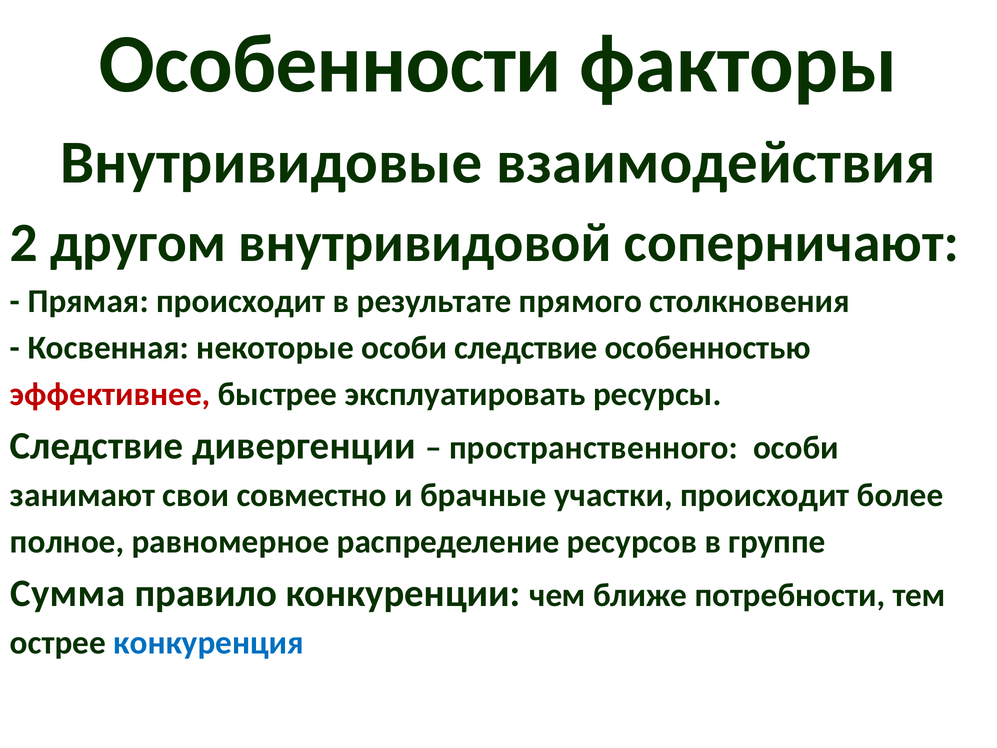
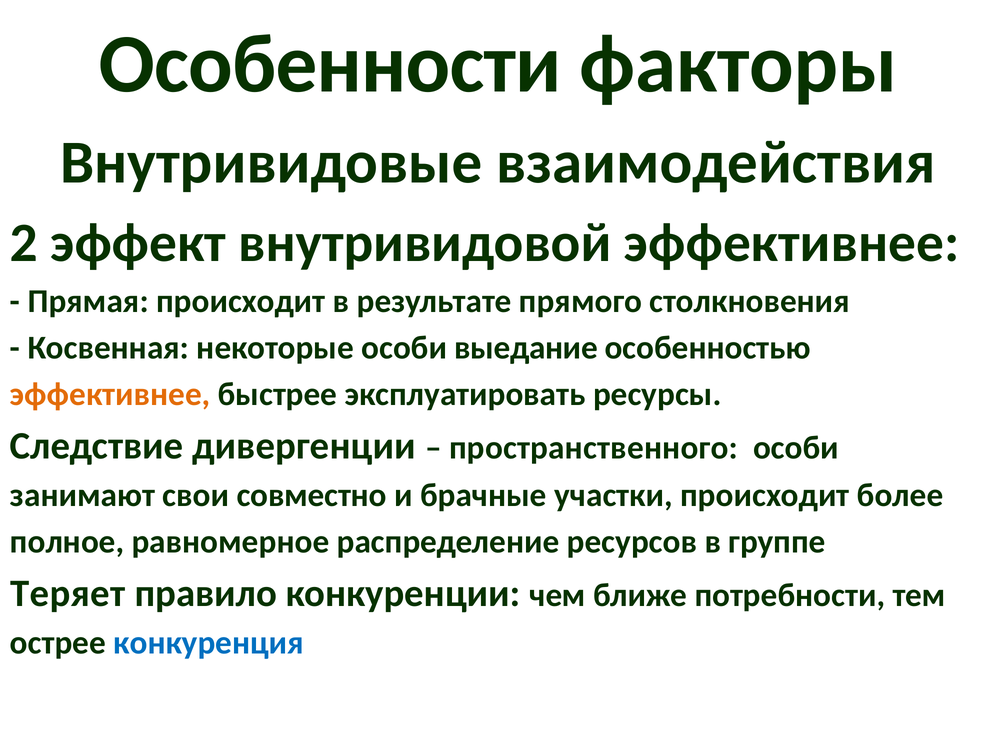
другом: другом -> эффект (138, 243)
внутривидовой соперничают: соперничают -> эффективнее (792, 243)
особи следствие: следствие -> выедание (526, 348)
эффективнее colour: red -> orange (110, 394)
Сумма: Сумма -> Теряет (68, 593)
